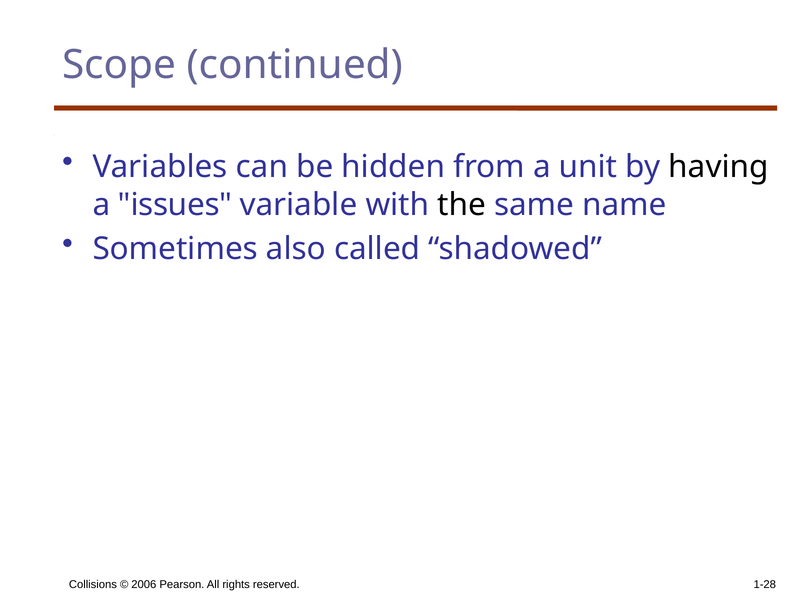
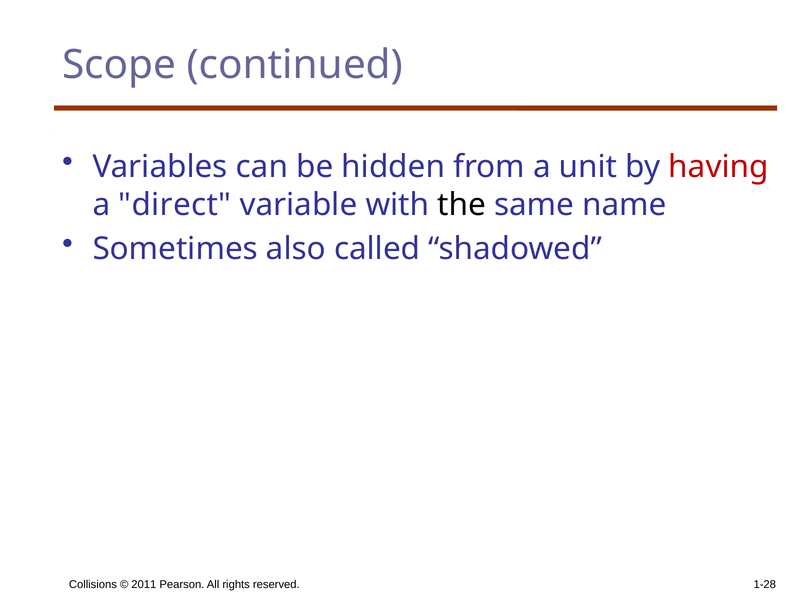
having colour: black -> red (718, 167)
issues: issues -> direct (175, 205)
2006: 2006 -> 2011 (144, 585)
